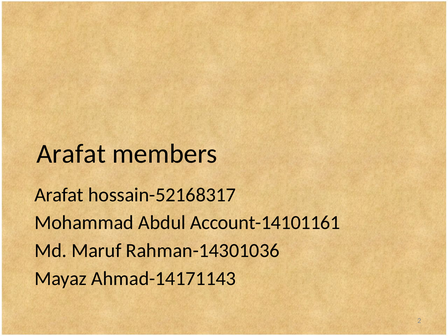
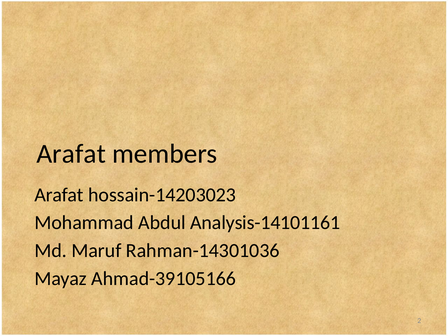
hossain-52168317: hossain-52168317 -> hossain-14203023 (162, 195)
Account-14101161: Account-14101161 -> Analysis-14101161 (265, 223)
Ahmad-14171143: Ahmad-14171143 -> Ahmad-39105166 (164, 278)
